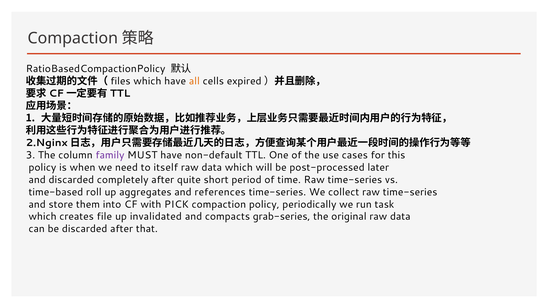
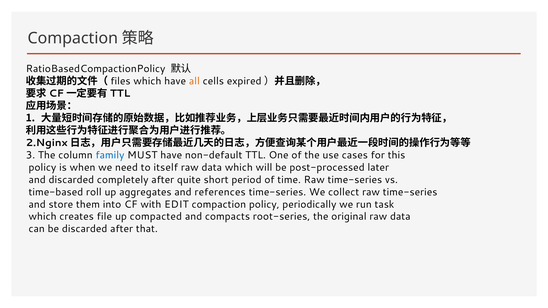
family colour: purple -> blue (110, 155)
PICK: PICK -> EDIT (176, 204)
invalidated: invalidated -> compacted (156, 217)
grab-series: grab-series -> root-series (282, 217)
